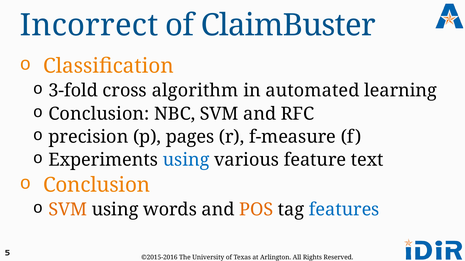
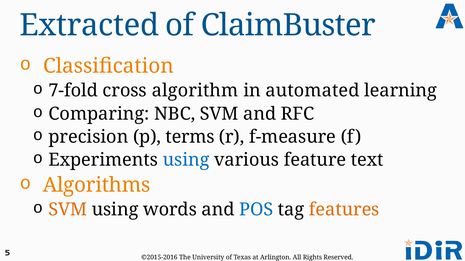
Incorrect: Incorrect -> Extracted (89, 25)
3-fold: 3-fold -> 7-fold (73, 91)
Conclusion: Conclusion -> Comparing (99, 114)
pages: pages -> terms (190, 137)
Conclusion: Conclusion -> Algorithms (97, 185)
POS colour: orange -> blue (256, 210)
features colour: blue -> orange (344, 210)
